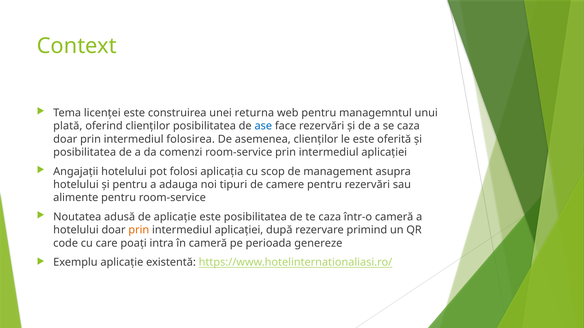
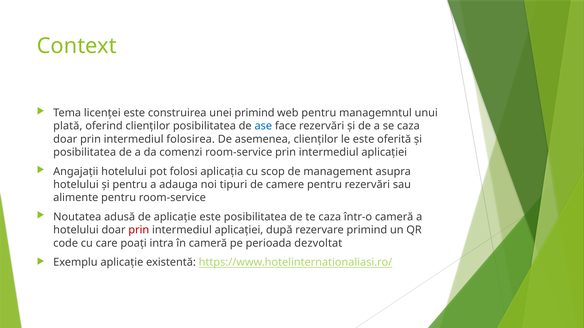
unei returna: returna -> primind (254, 113)
prin colour: orange -> red (139, 230)
genereze: genereze -> dezvoltat (318, 243)
